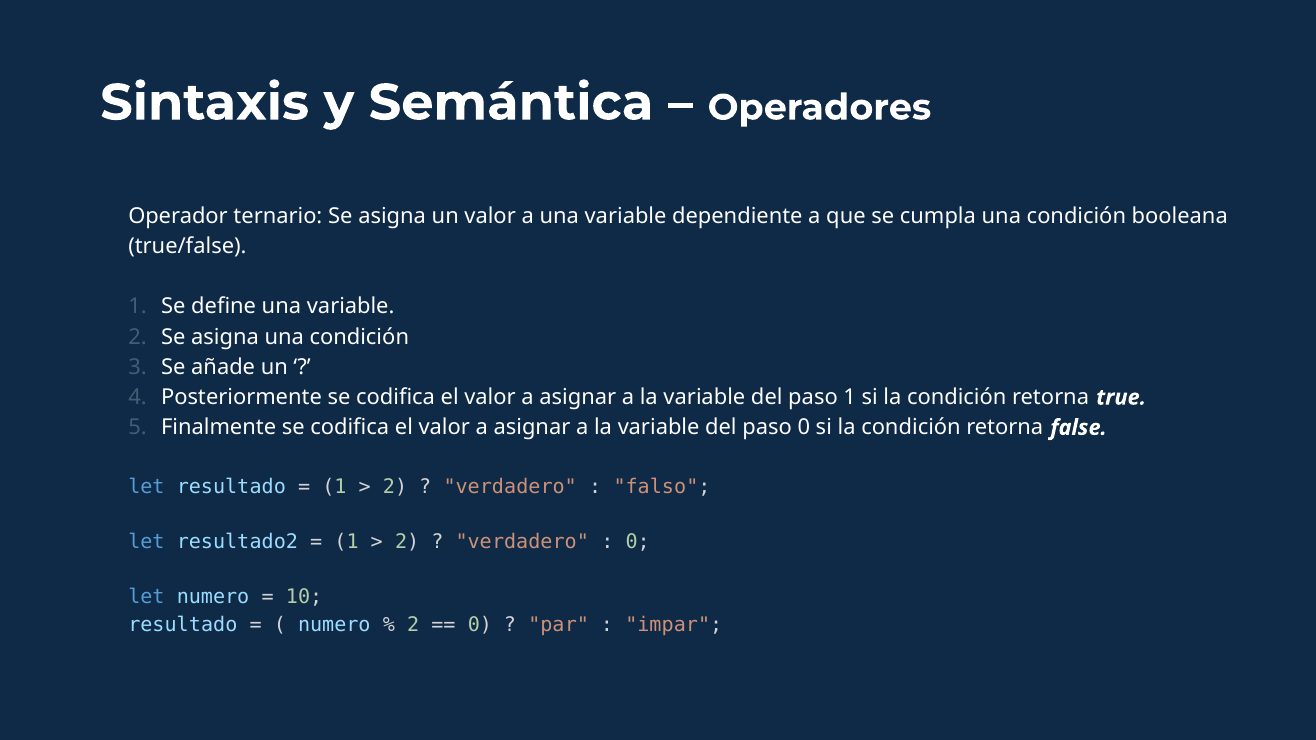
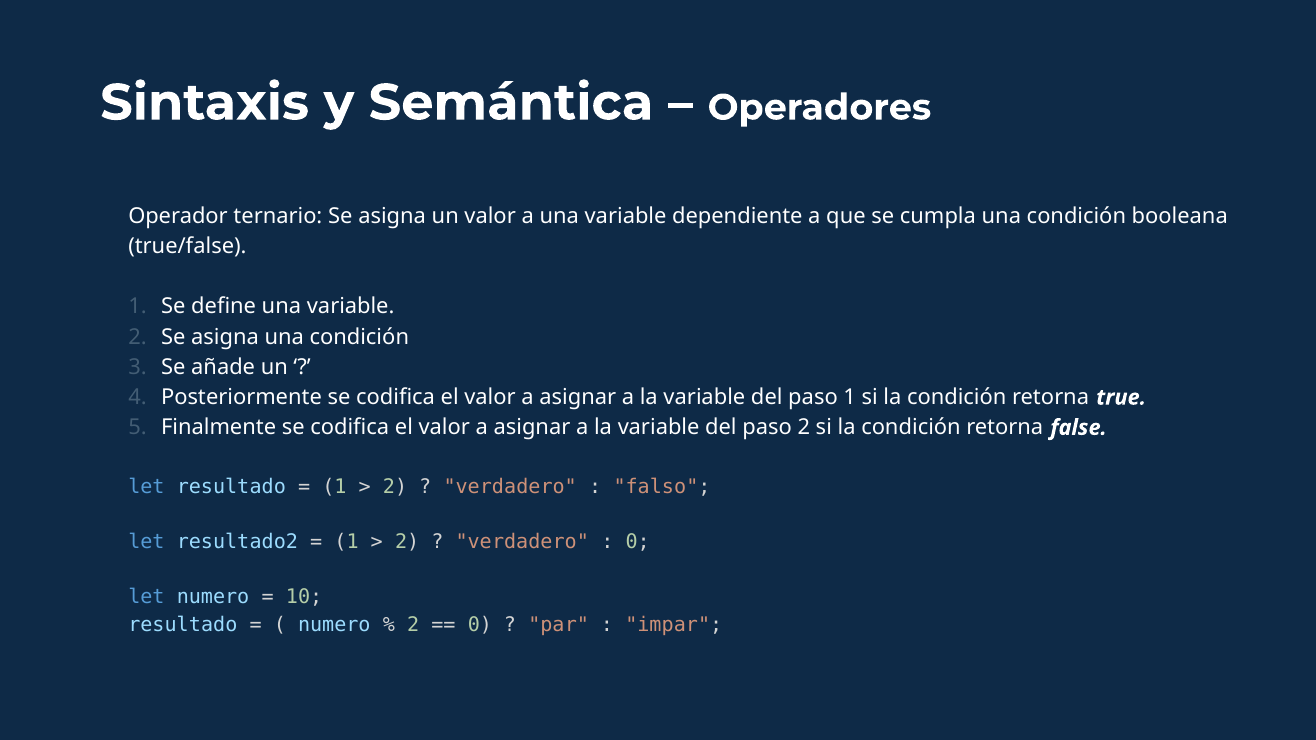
paso 0: 0 -> 2 (804, 428)
